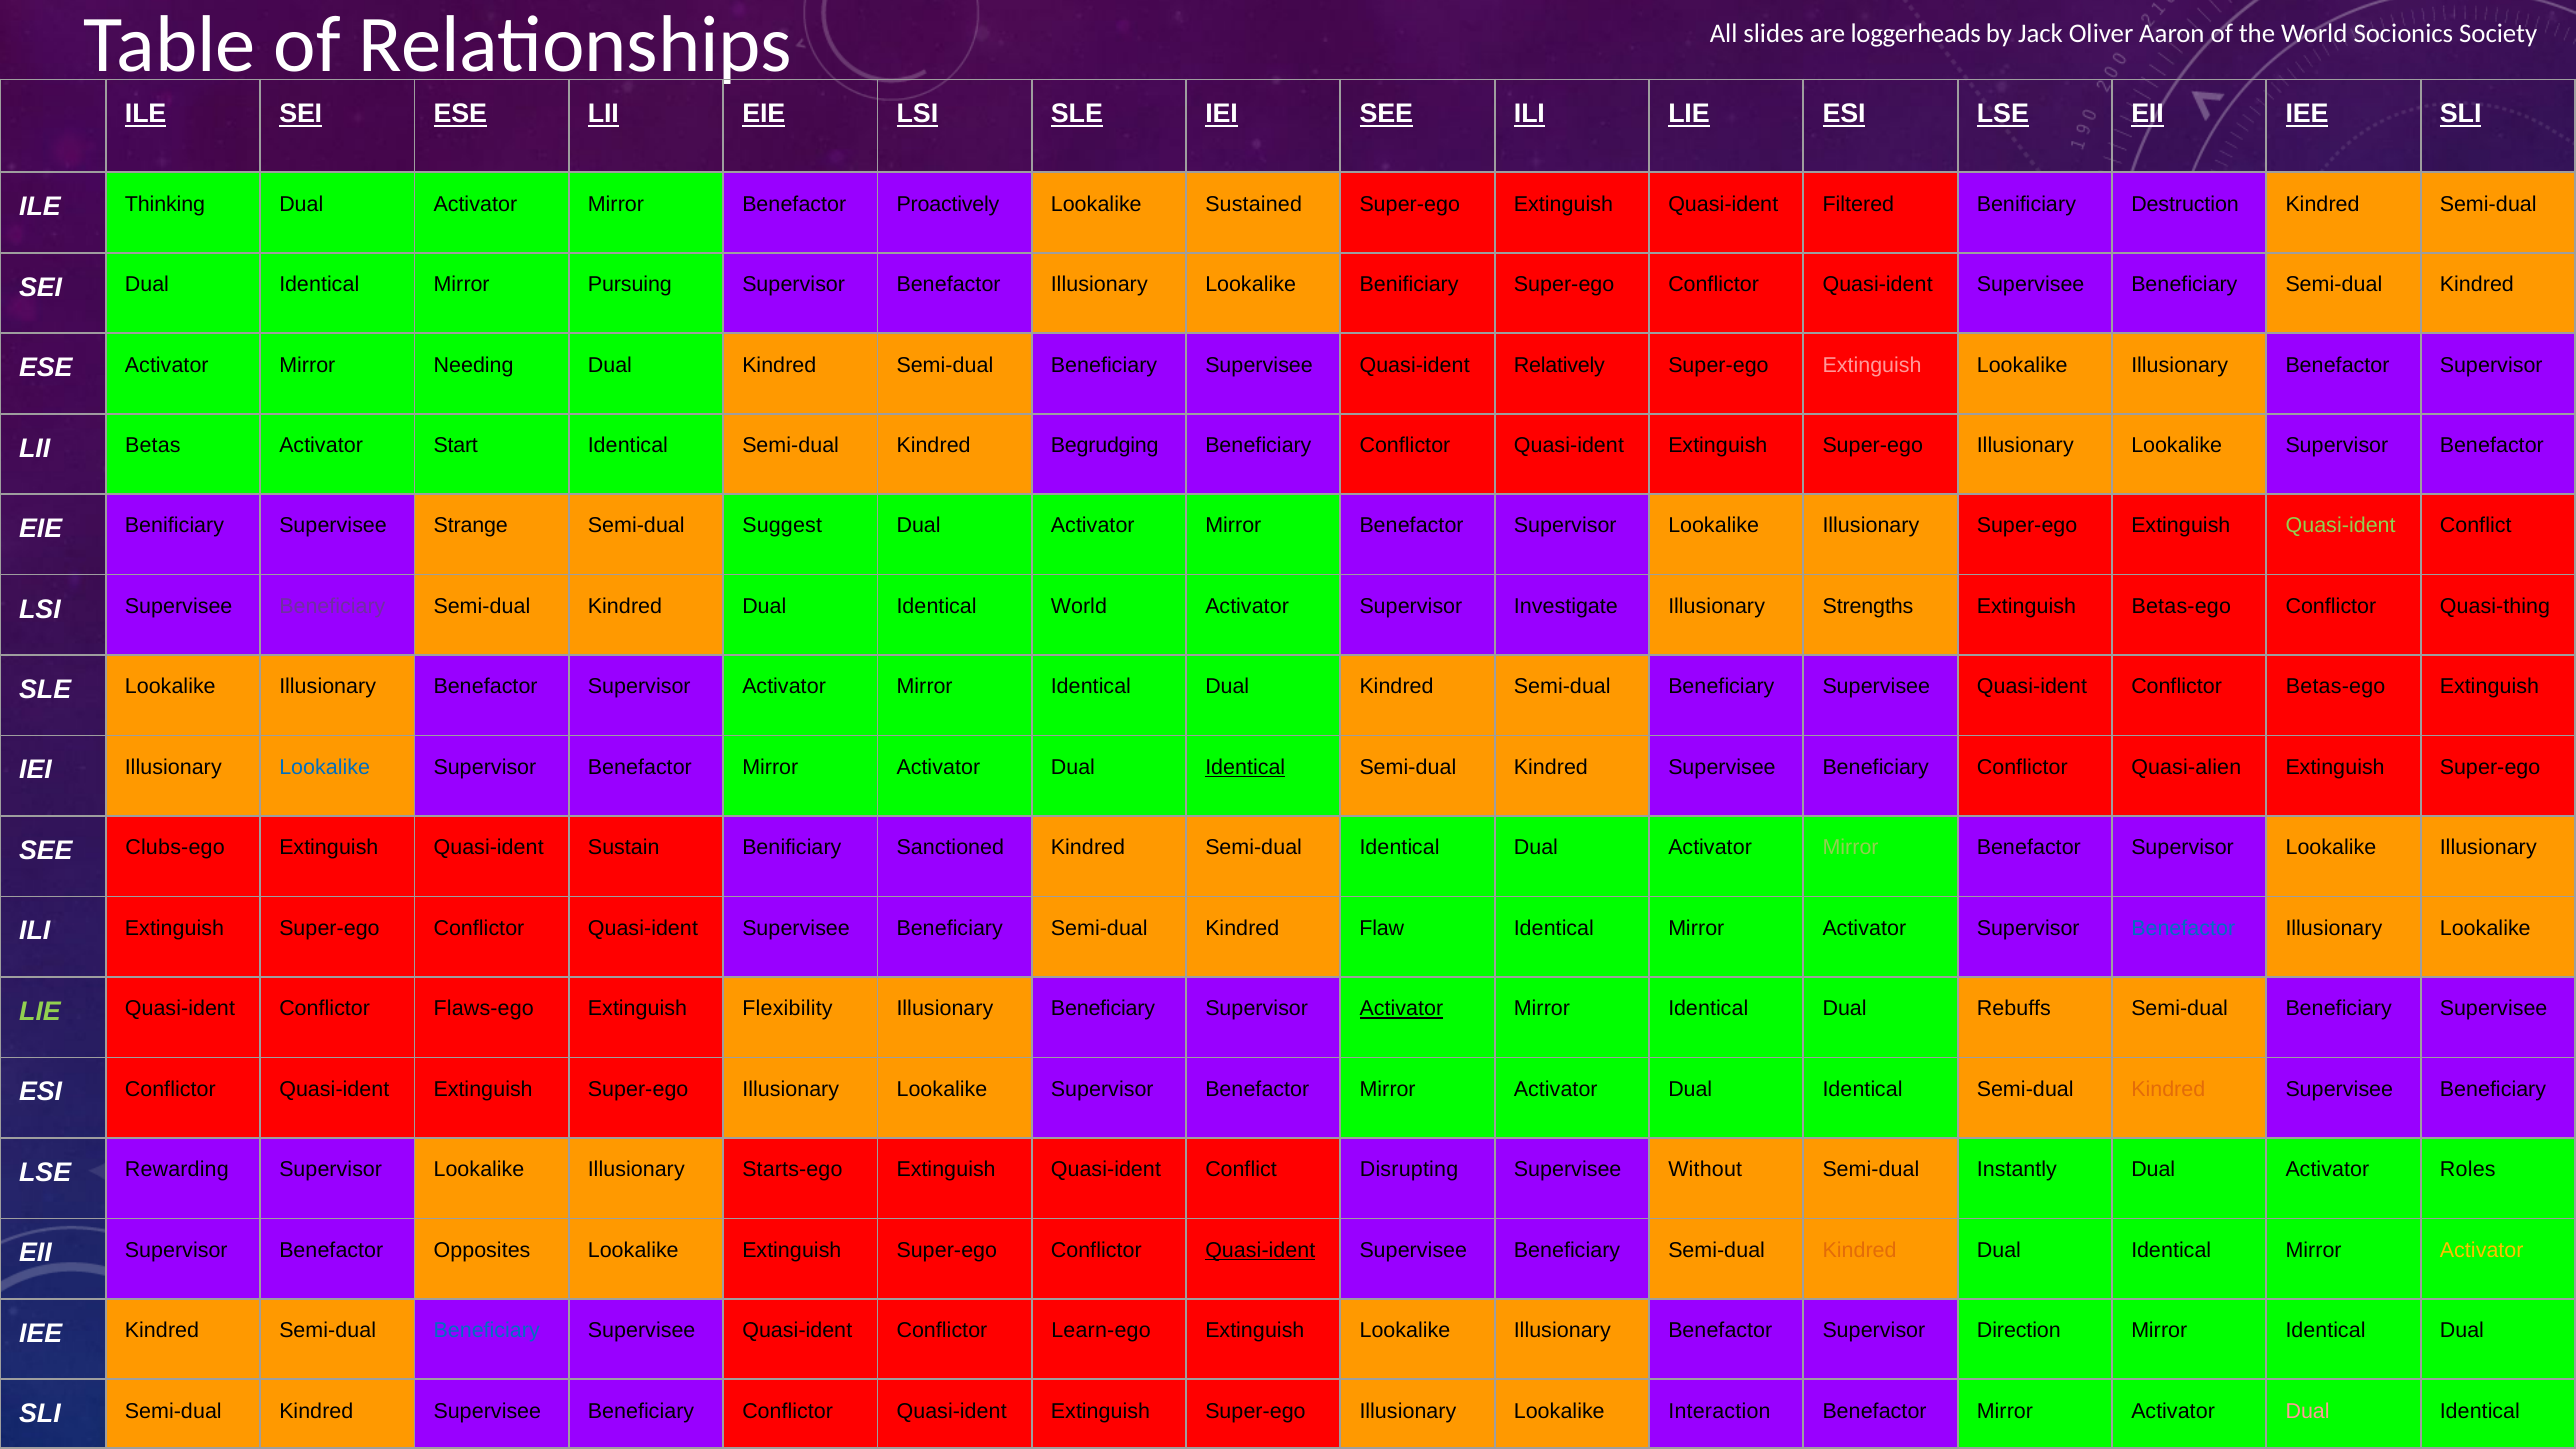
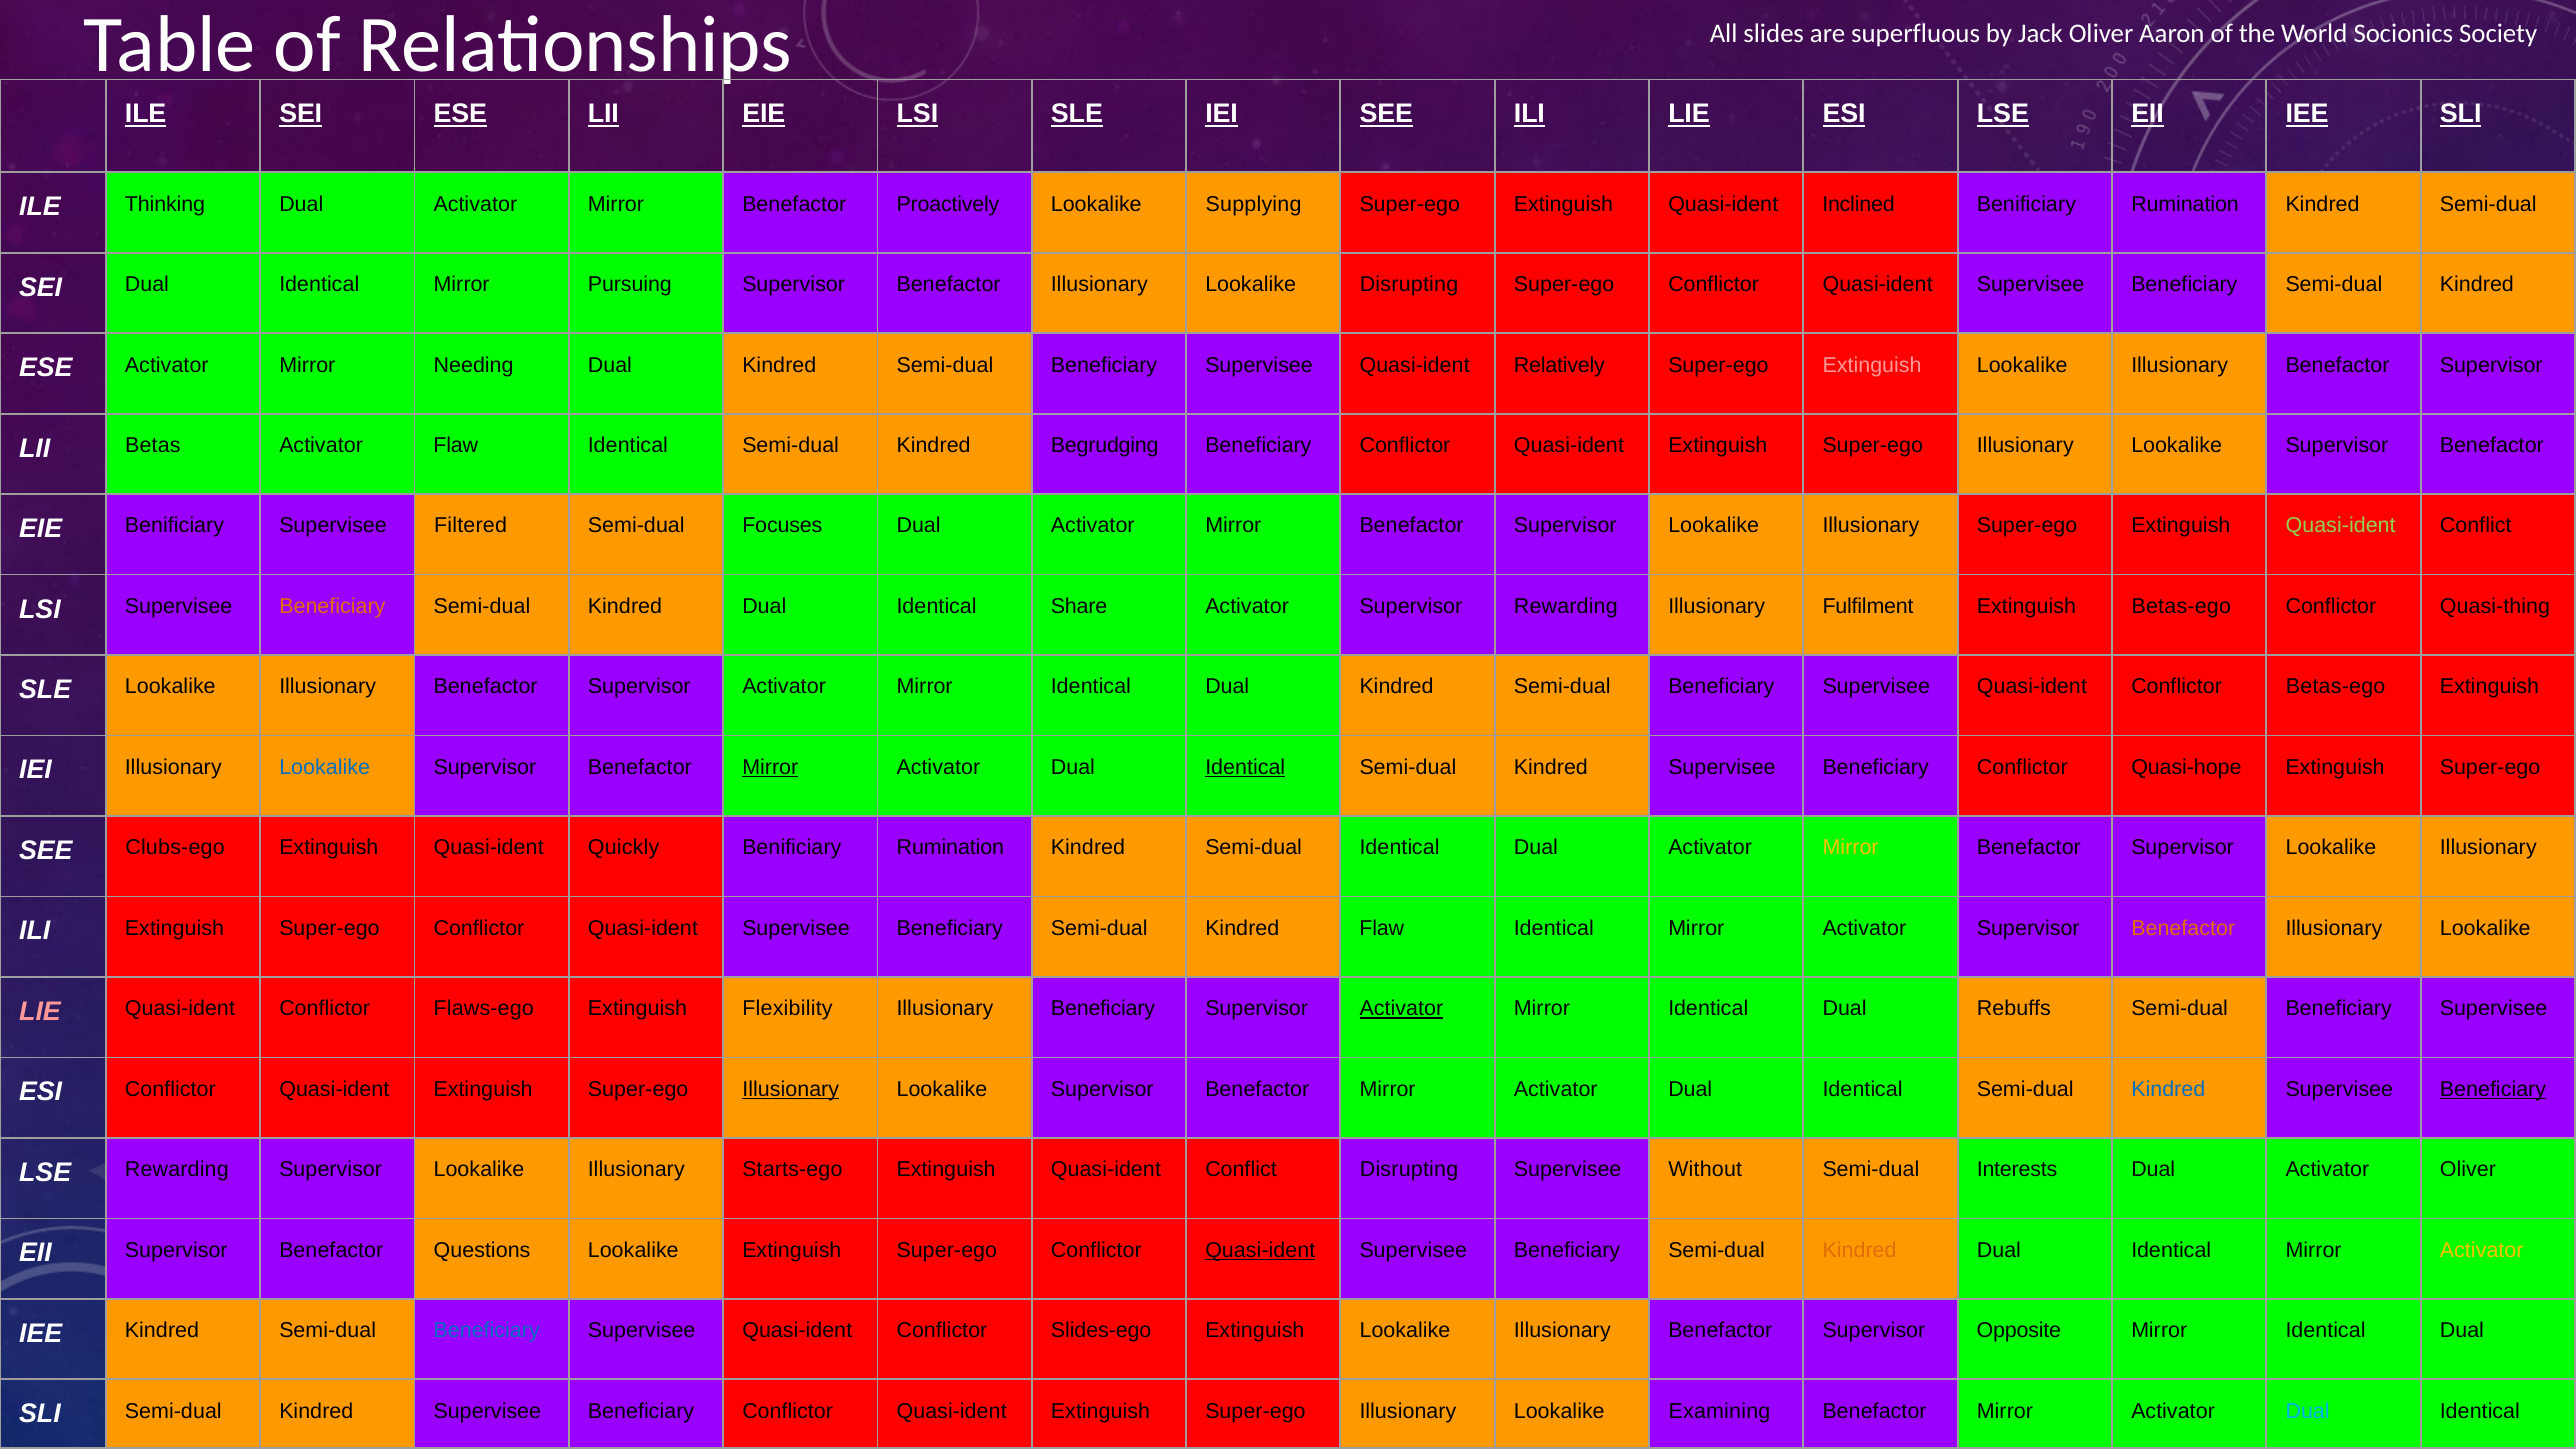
loggerheads: loggerheads -> superfluous (1916, 34)
Sustained: Sustained -> Supplying (1254, 204)
Filtered: Filtered -> Inclined (1858, 204)
Destruction: Destruction -> Rumination (2185, 204)
Lookalike Benificiary: Benificiary -> Disrupting (1409, 284)
Activator Start: Start -> Flaw (456, 445)
Strange: Strange -> Filtered (471, 526)
Suggest: Suggest -> Focuses (782, 526)
Beneficiary colour: purple -> orange (332, 606)
Identical World: World -> Share (1079, 606)
Supervisor Investigate: Investigate -> Rewarding (1566, 606)
Strengths: Strengths -> Fulfilment (1868, 606)
Mirror underline: none -> present (770, 767)
Quasi-alien: Quasi-alien -> Quasi-hope (2186, 767)
Sustain: Sustain -> Quickly (624, 848)
Sanctioned: Sanctioned -> Rumination (950, 848)
Mirror colour: light green -> yellow (1851, 848)
Benefactor colour: blue -> orange (2183, 928)
LIE colour: light green -> pink (40, 1012)
Illusionary underline: none -> present (791, 1089)
Kindred colour: orange -> blue (2168, 1089)
Beneficiary underline: none -> present (2493, 1089)
Instantly: Instantly -> Interests (2017, 1170)
Activator Roles: Roles -> Oliver (2468, 1170)
Opposites: Opposites -> Questions (482, 1250)
Learn-ego: Learn-ego -> Slides-ego (1101, 1331)
Direction: Direction -> Opposite (2019, 1331)
Interaction: Interaction -> Examining (1719, 1411)
Dual colour: pink -> light blue (2308, 1411)
